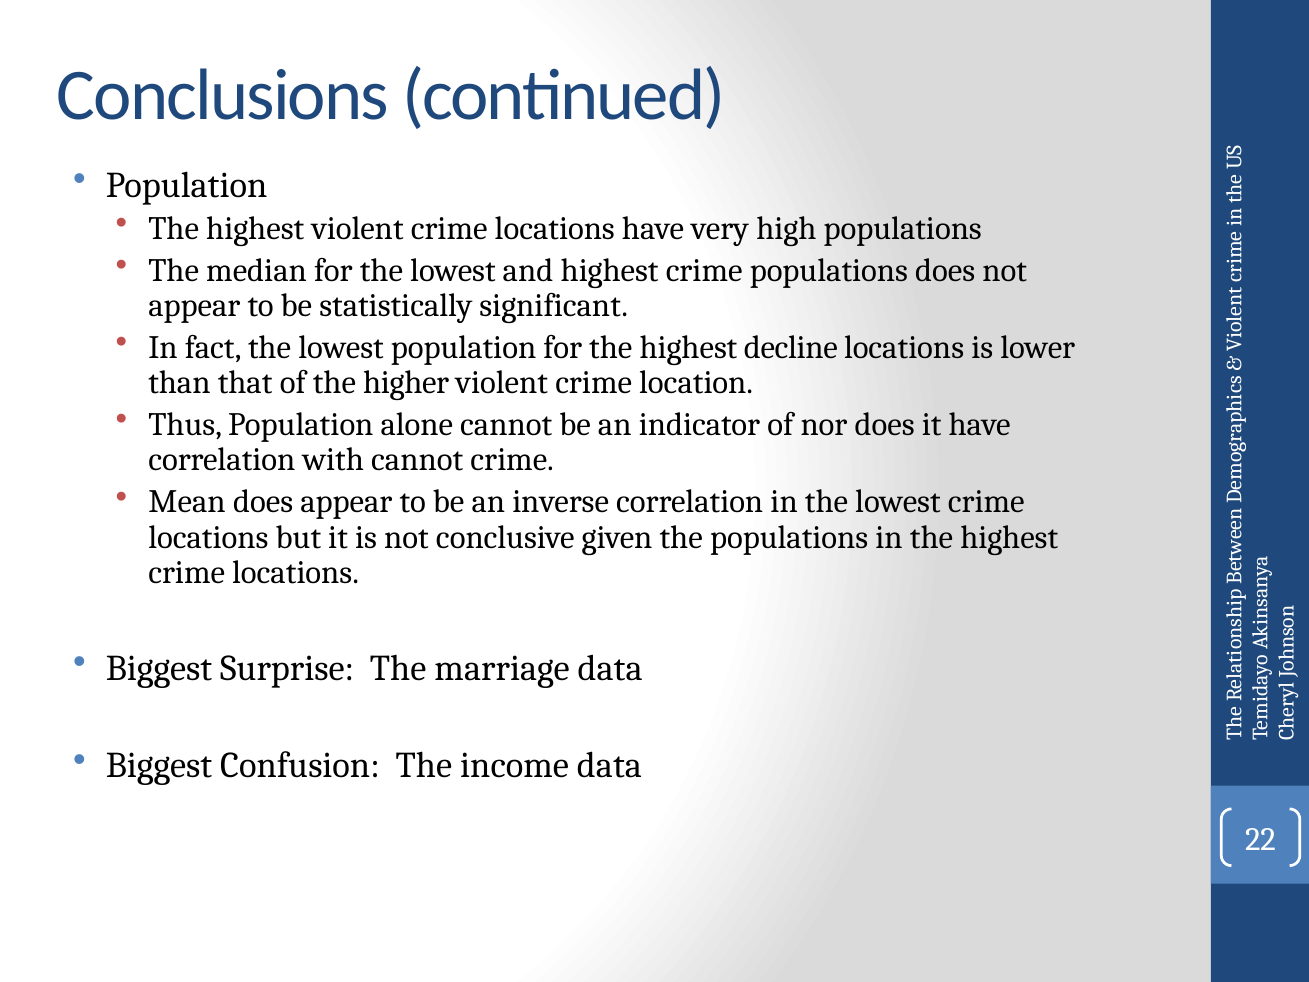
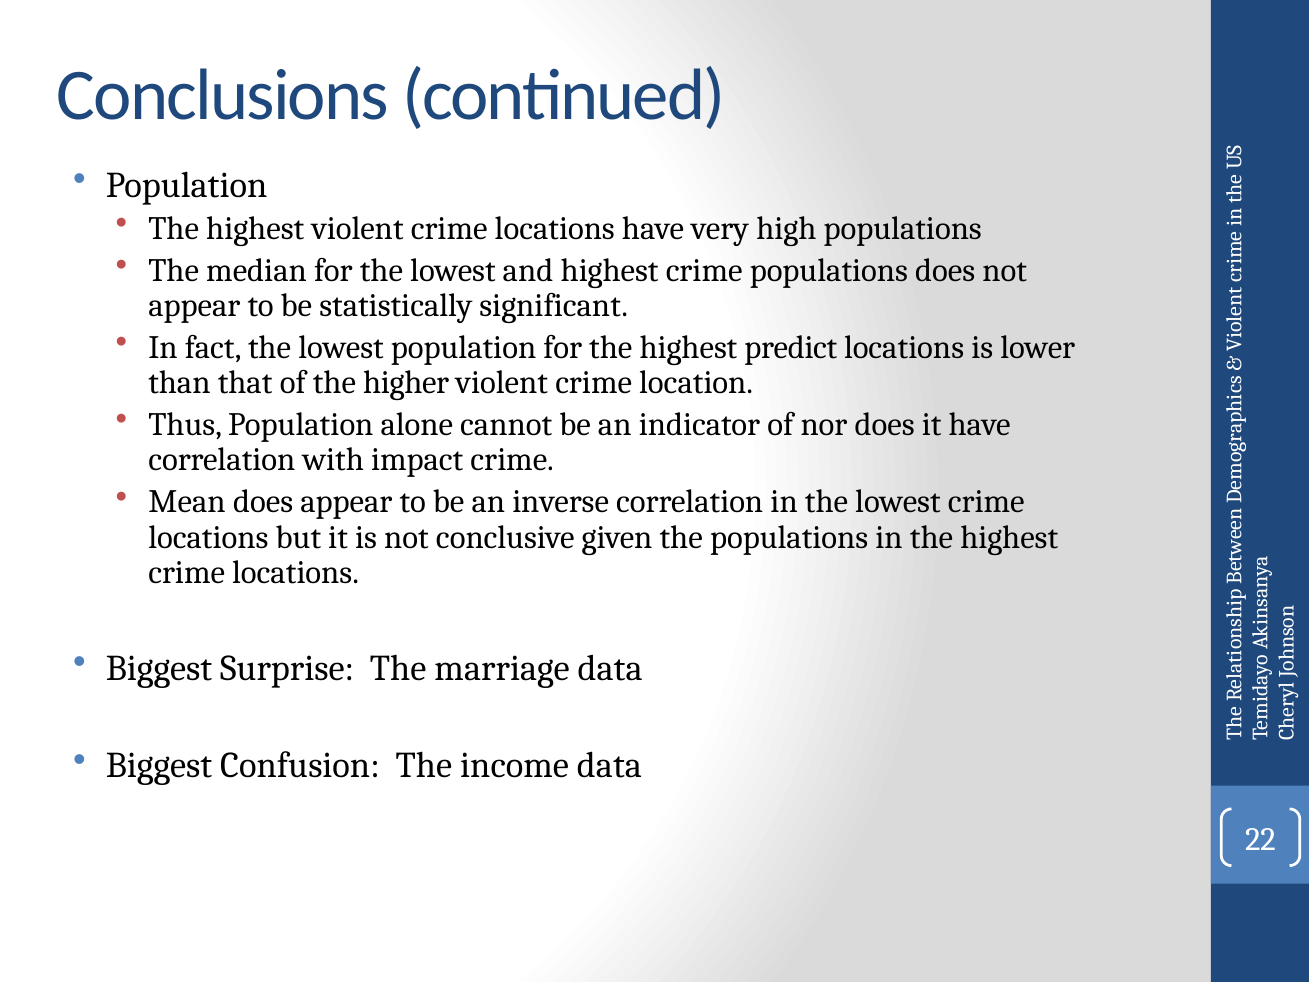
decline: decline -> predict (791, 347)
with cannot: cannot -> impact (417, 460)
